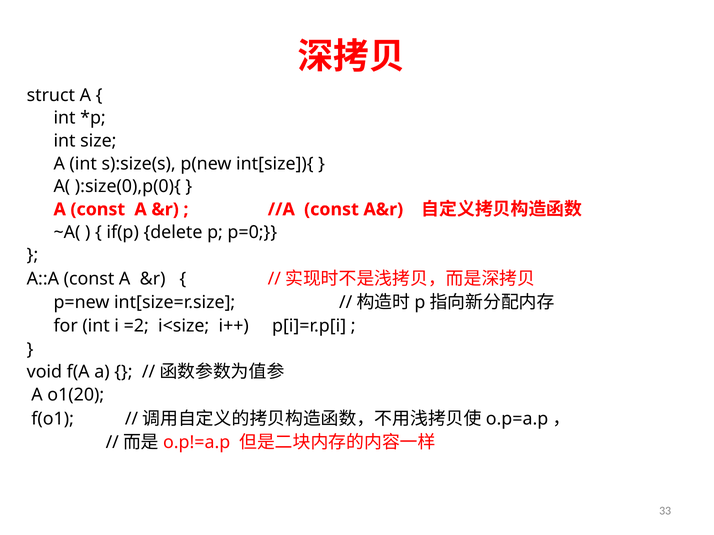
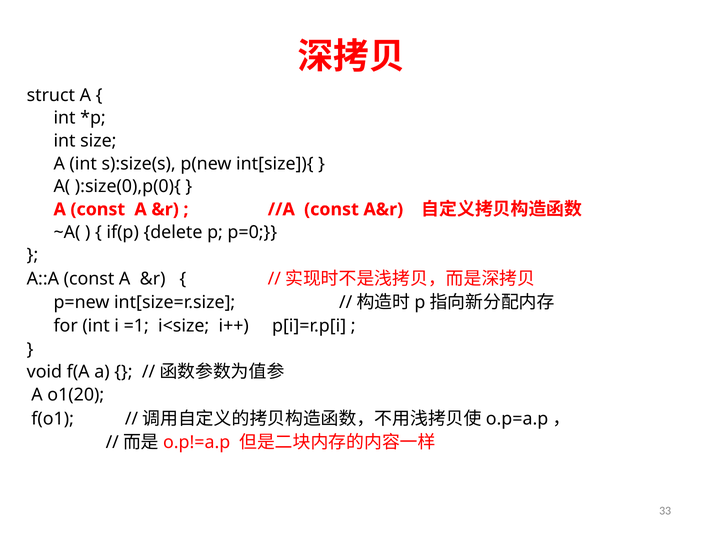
=2: =2 -> =1 (136, 326)
